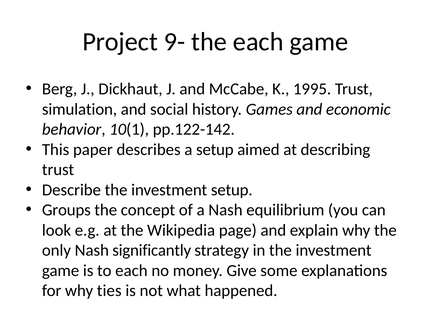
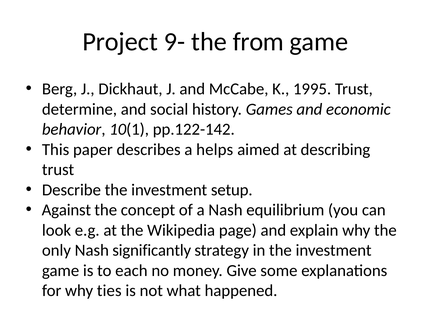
the each: each -> from (258, 42)
simulation: simulation -> determine (79, 109)
a setup: setup -> helps (215, 149)
Groups: Groups -> Against (66, 210)
